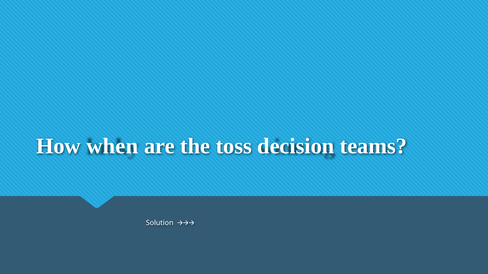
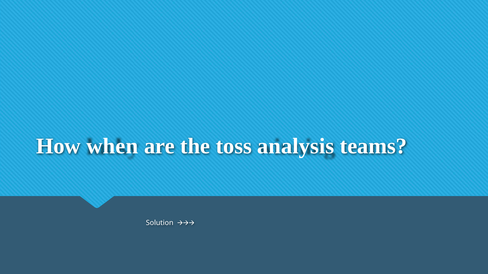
decision: decision -> analysis (296, 146)
